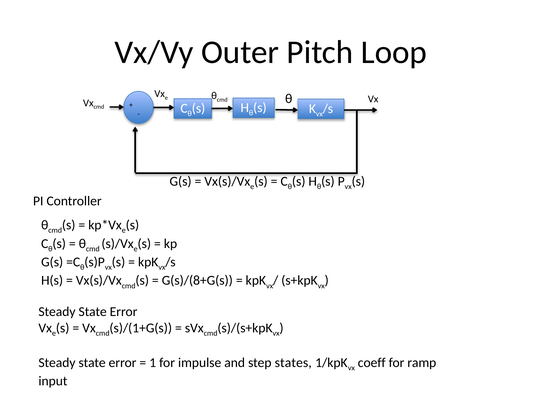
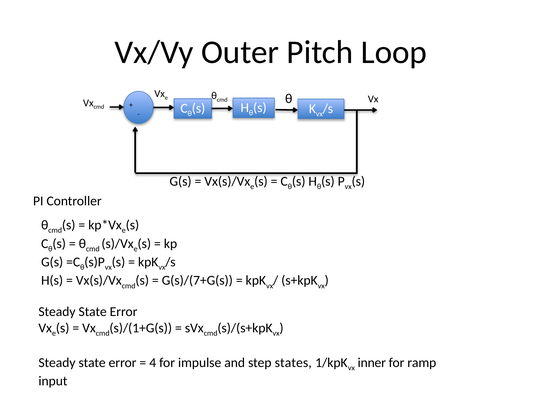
G(s)/(8+G(s: G(s)/(8+G(s -> G(s)/(7+G(s (197, 281)
1: 1 -> 4 (153, 363)
coeff: coeff -> inner (372, 363)
